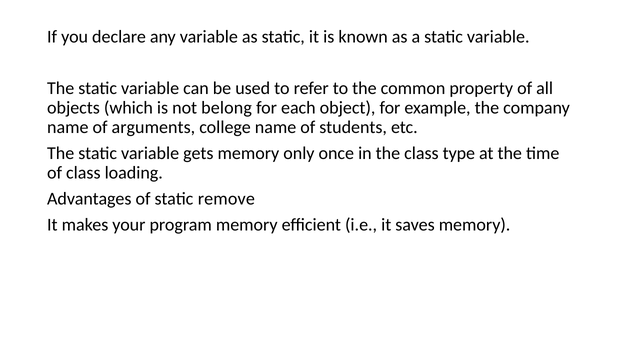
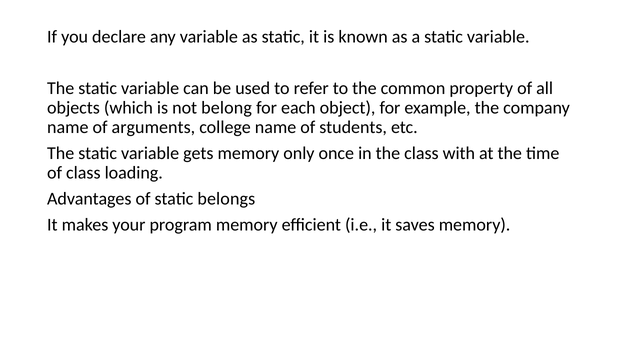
type: type -> with (459, 153)
remove: remove -> belongs (226, 198)
